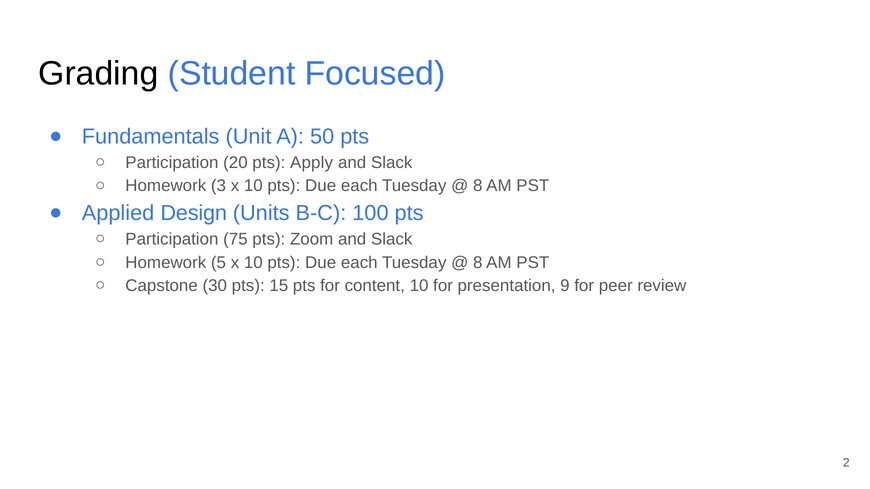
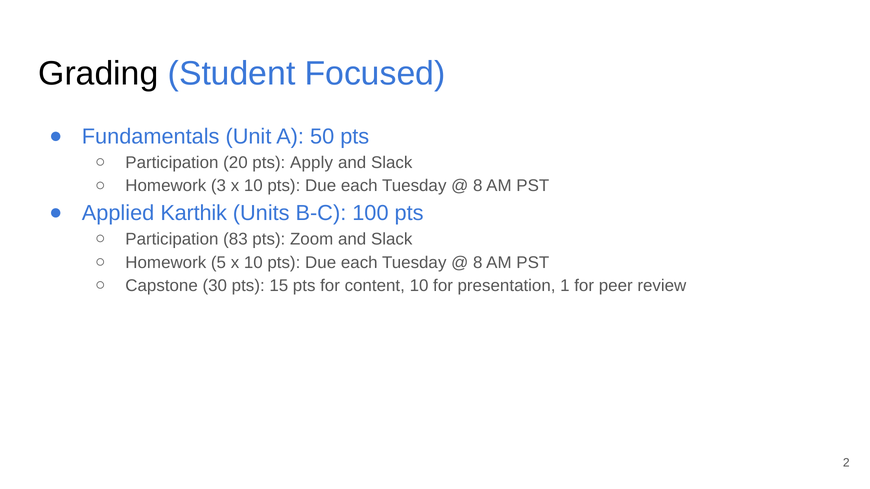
Design: Design -> Karthik (194, 213)
75: 75 -> 83 (235, 239)
9: 9 -> 1 (565, 286)
